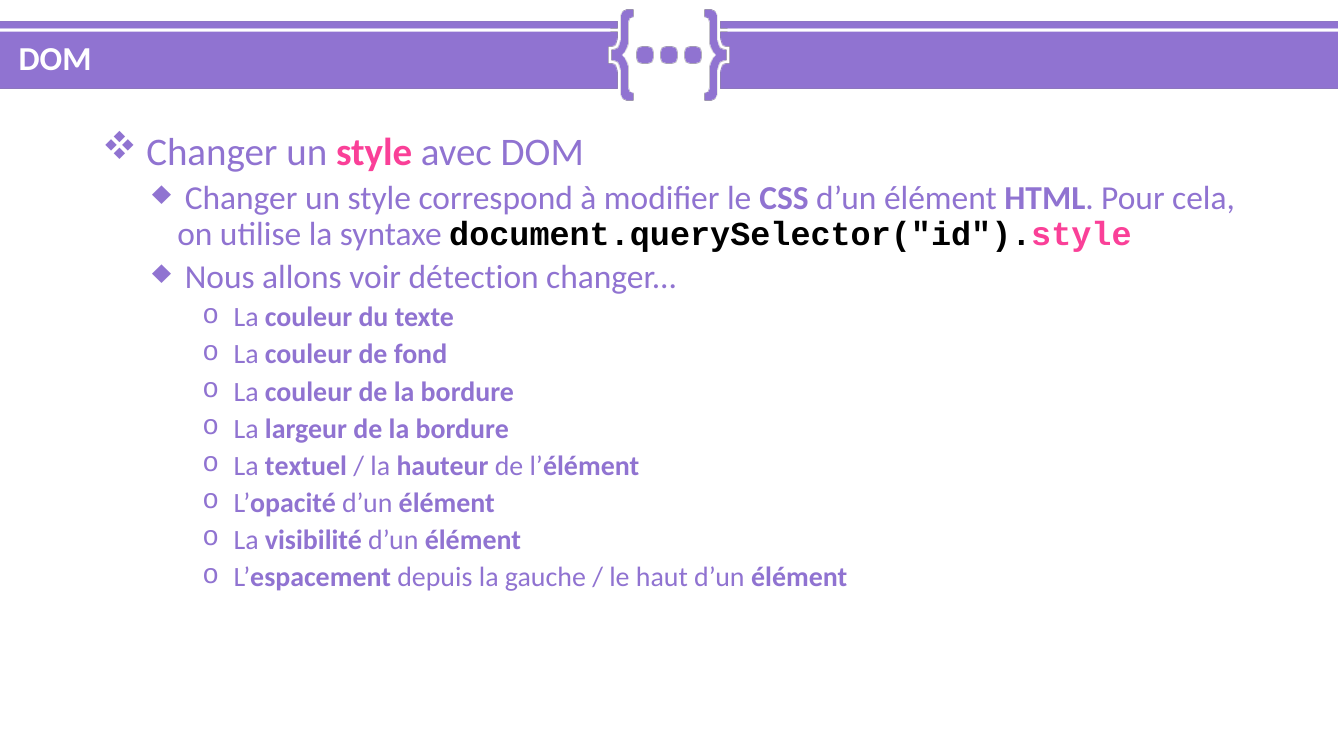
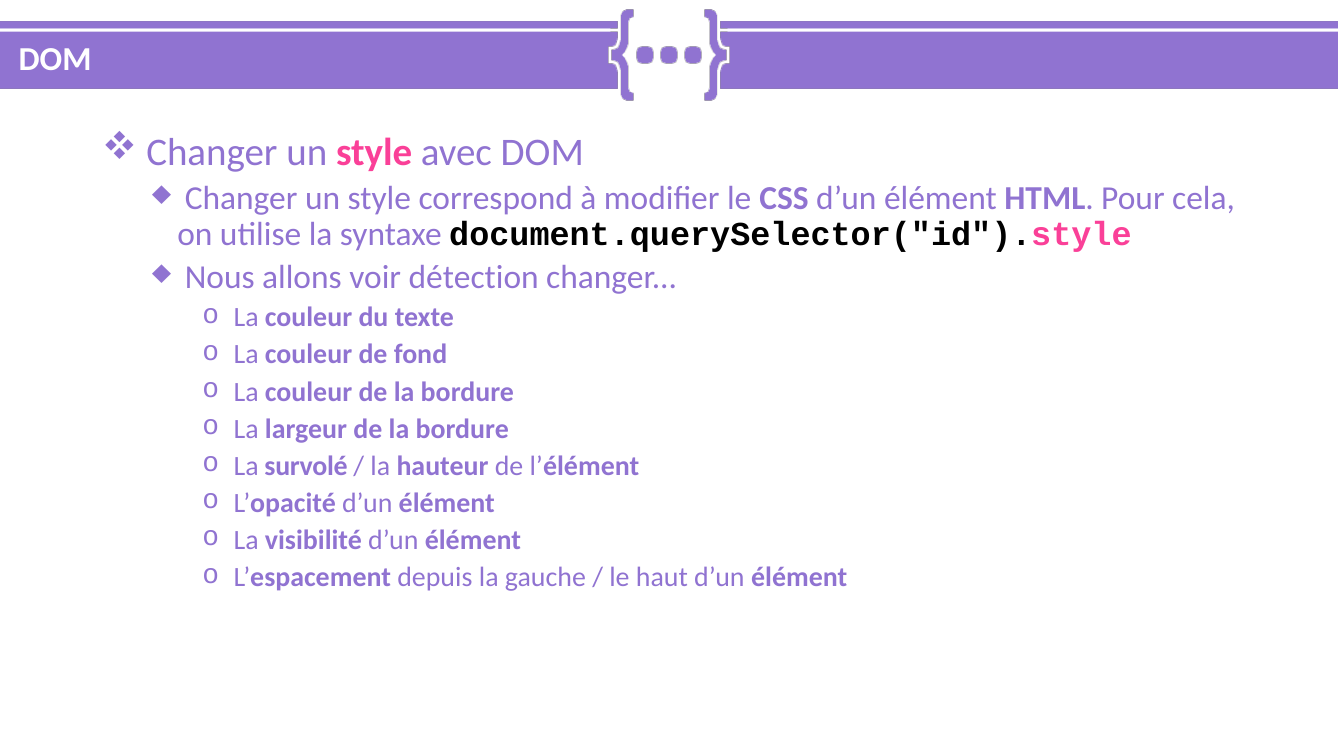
textuel: textuel -> survolé (306, 466)
